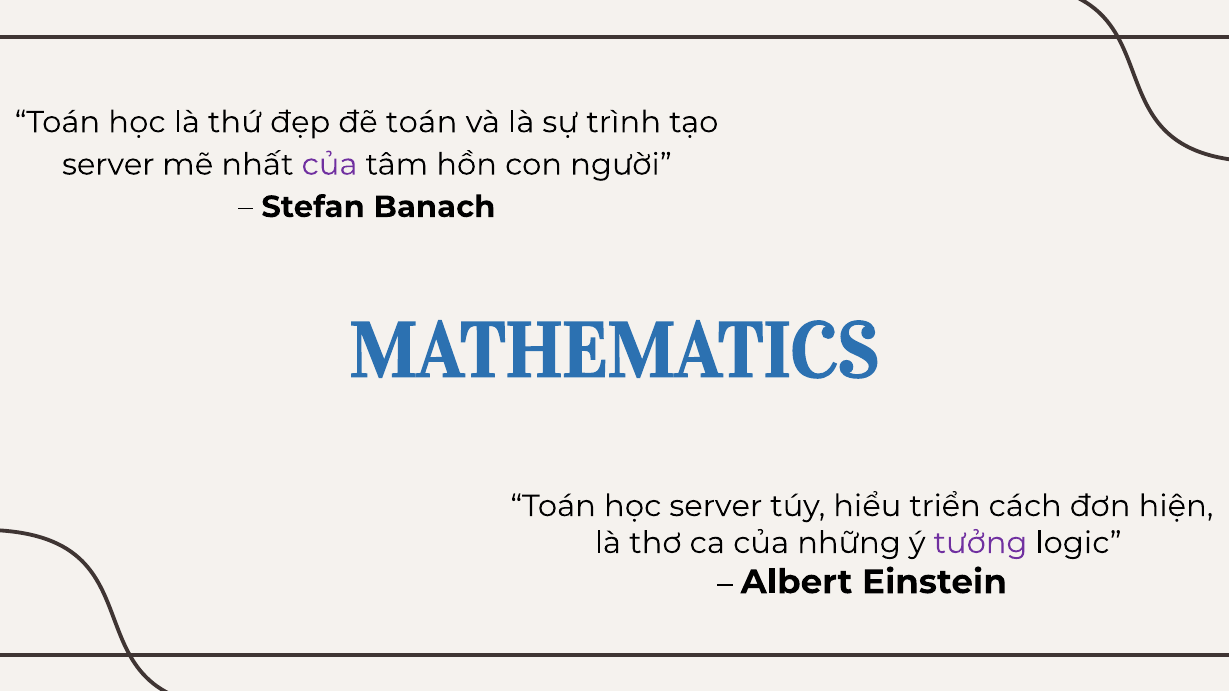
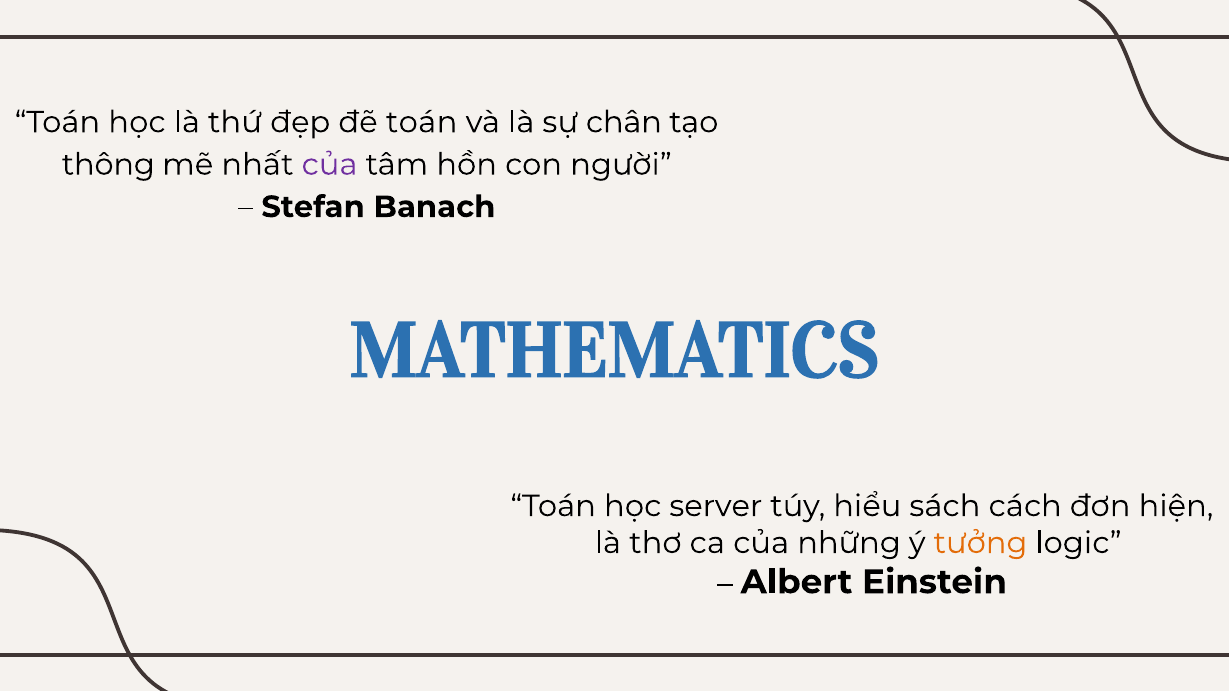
trình: trình -> chân (624, 122)
server: server -> thông (108, 165)
triển: triển -> sách (945, 506)
tưởng colour: purple -> orange (981, 543)
